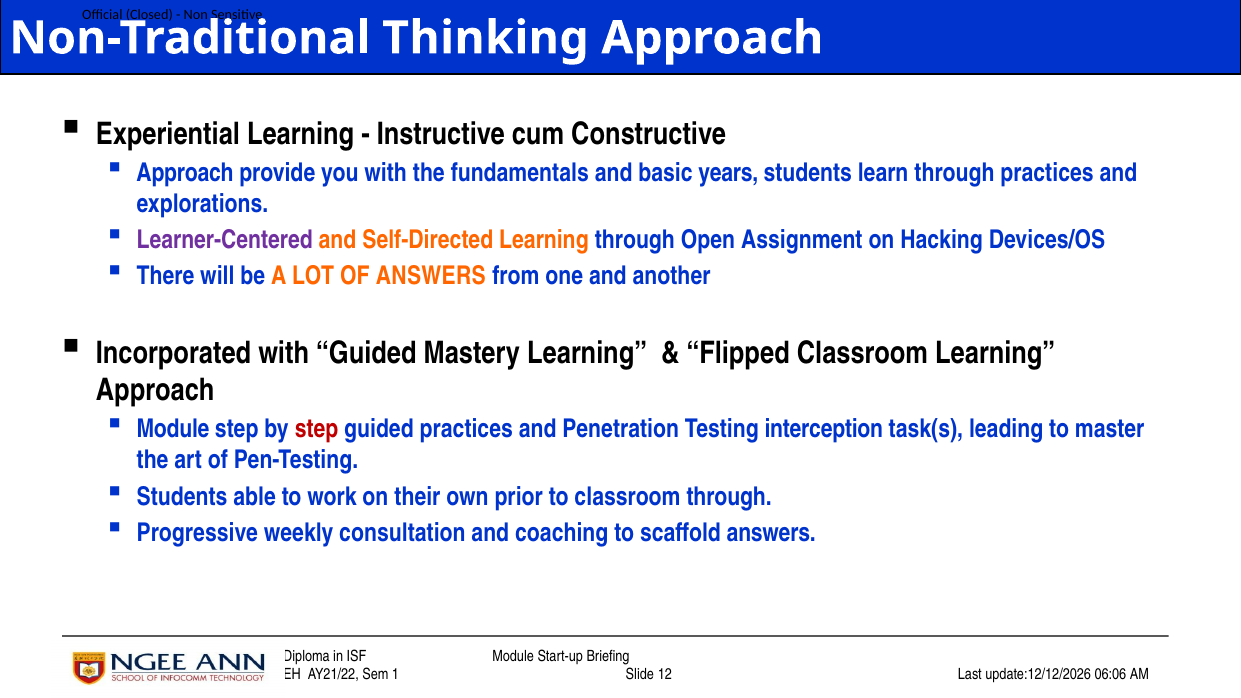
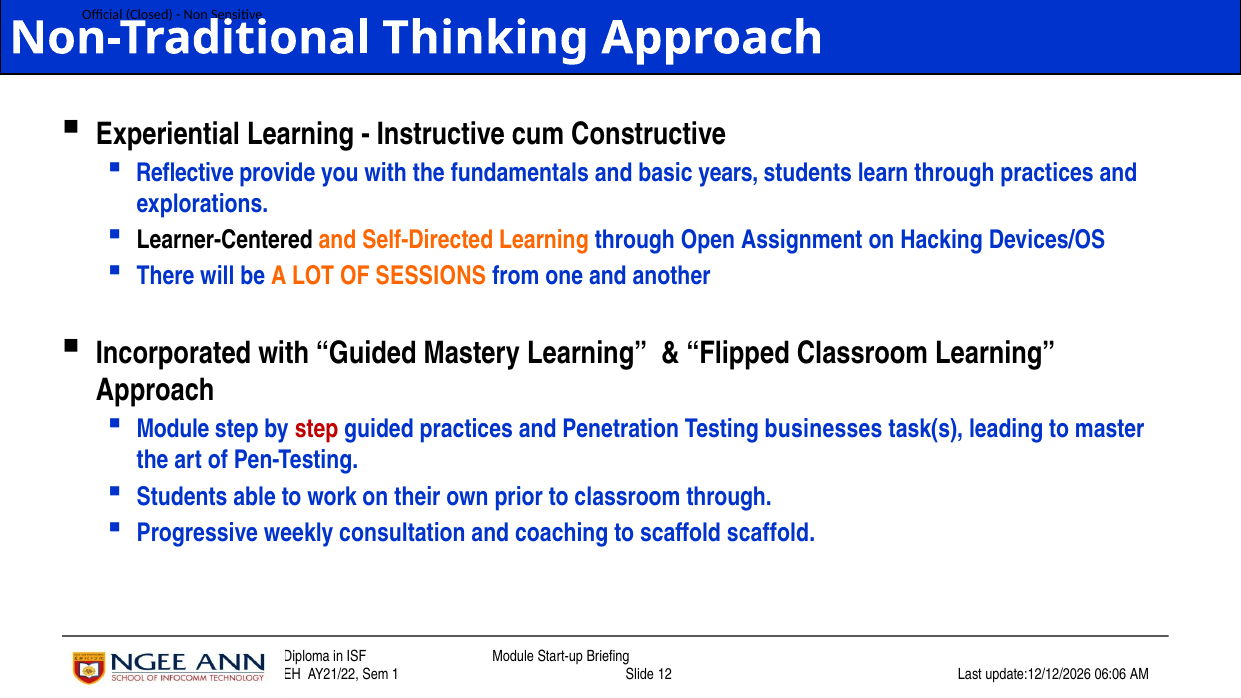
Approach: Approach -> Reflective (185, 173)
Learner-Centered colour: purple -> black (225, 240)
OF ANSWERS: ANSWERS -> SESSIONS (431, 276)
interception: interception -> businesses (824, 429)
scaffold answers: answers -> scaffold (771, 533)
